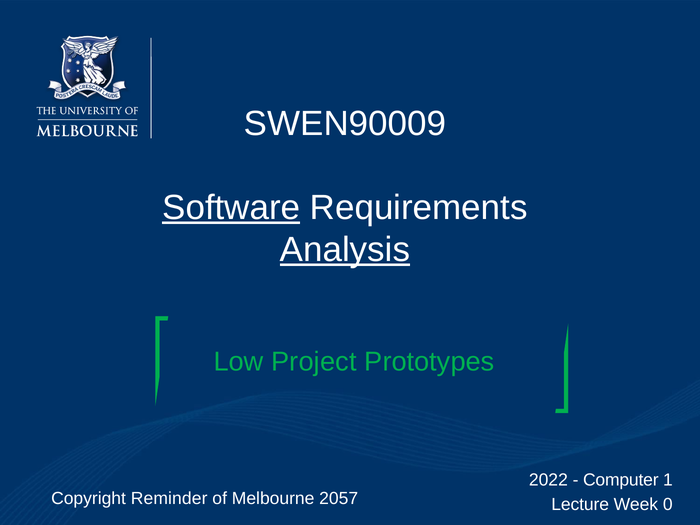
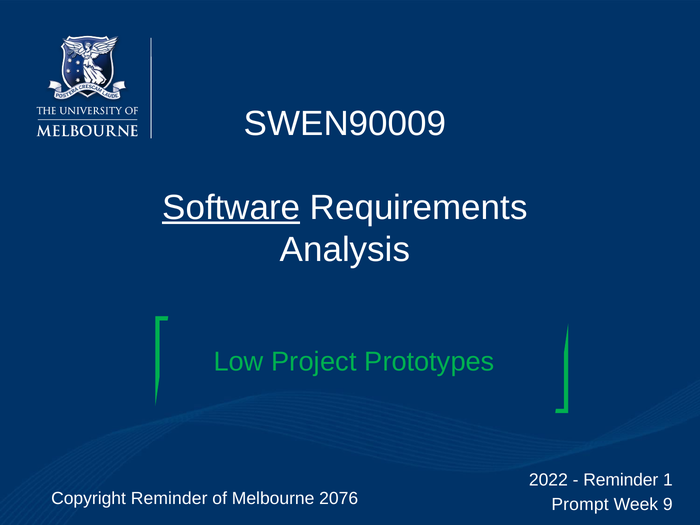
Analysis underline: present -> none (345, 250)
Computer: Computer -> Reminder (621, 480)
2057: 2057 -> 2076 (339, 498)
Lecture: Lecture -> Prompt (580, 504)
0: 0 -> 9 (668, 504)
